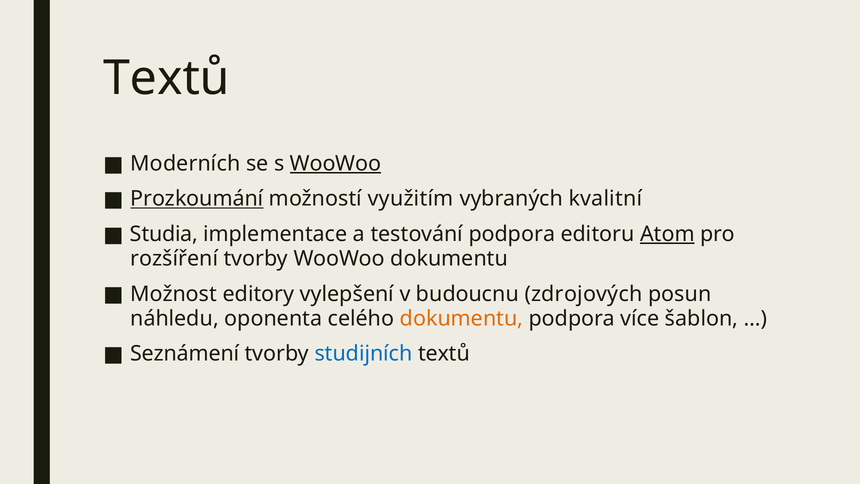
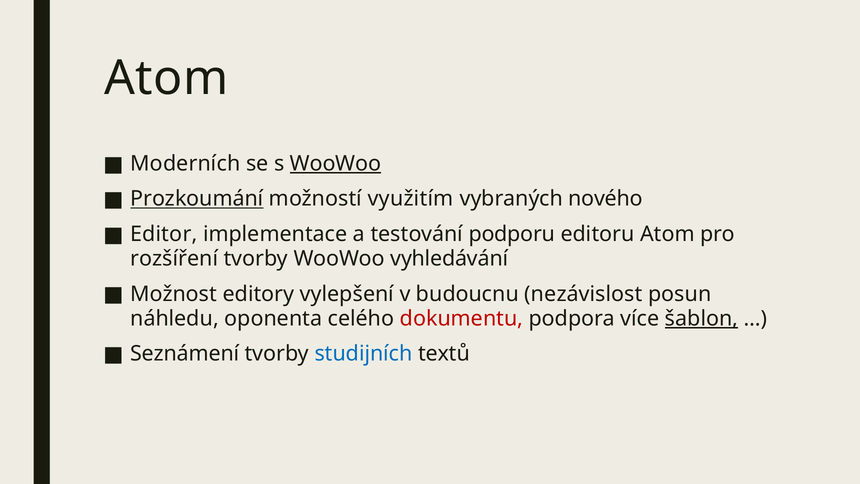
Textů: Textů -> Atom (166, 78)
kvalitní: kvalitní -> nového (606, 199)
Studia: Studia -> Editor (164, 234)
testování podpora: podpora -> podporu (512, 234)
Atom underline: present -> none (667, 234)
WooWoo dokumentu: dokumentu -> vyhledávání (449, 259)
zdrojových: zdrojových -> nezávislost (584, 294)
dokumentu colour: orange -> red (461, 318)
šablon underline: none -> present (702, 318)
